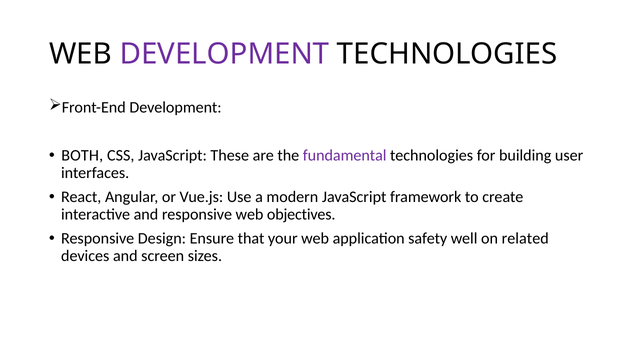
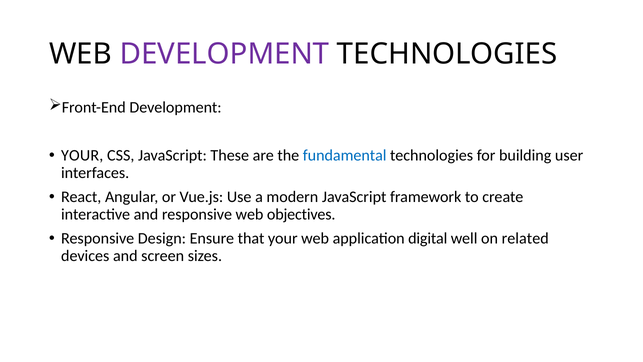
BOTH: BOTH -> YOUR (82, 155)
fundamental colour: purple -> blue (345, 155)
safety: safety -> digital (428, 238)
